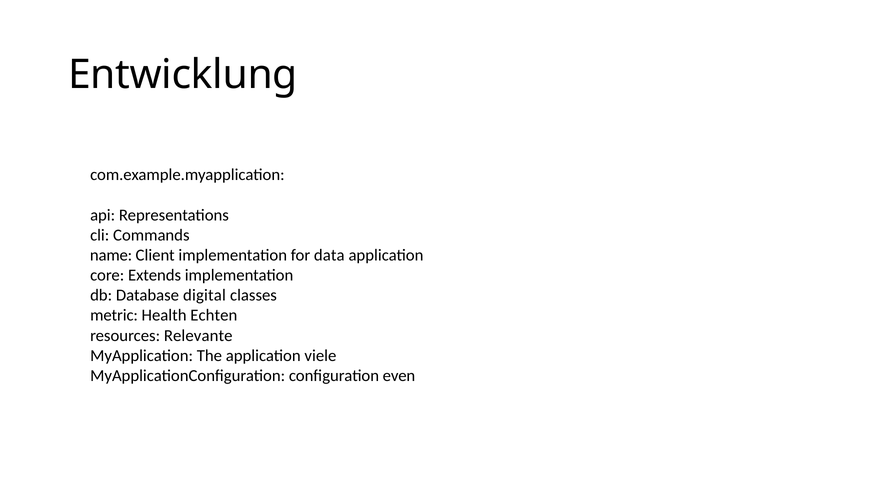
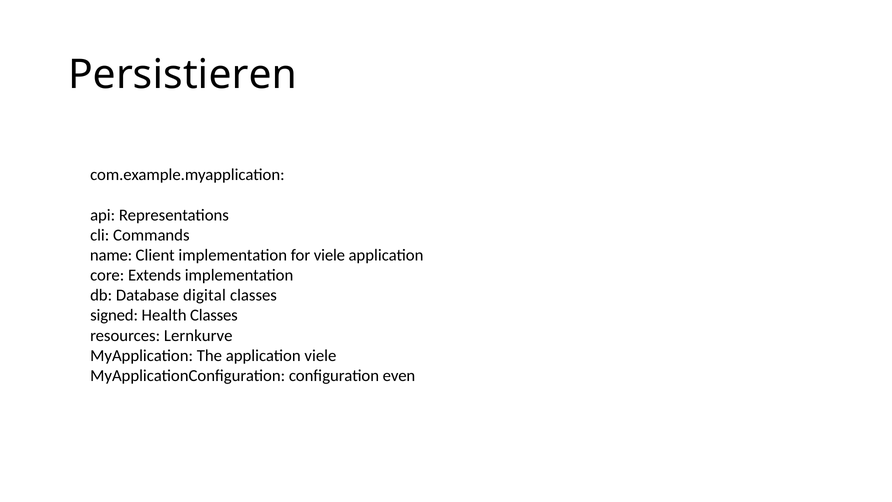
Entwicklung: Entwicklung -> Persistieren (183, 75)
for data: data -> viele (329, 255)
metric: metric -> signed (114, 315)
Health Echten: Echten -> Classes (214, 315)
Relevante: Relevante -> Lernkurve (198, 335)
